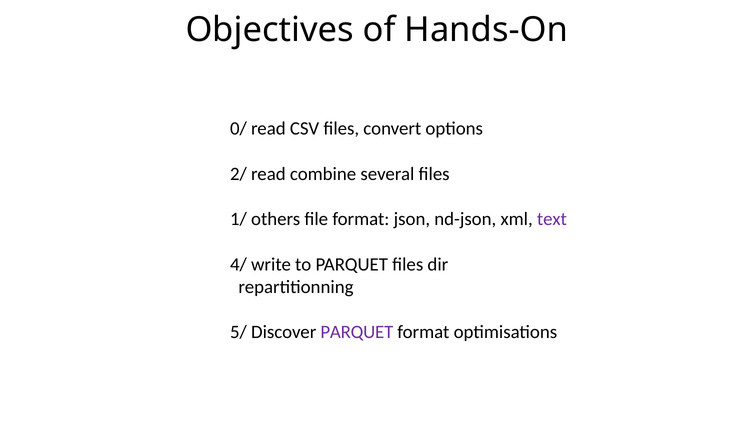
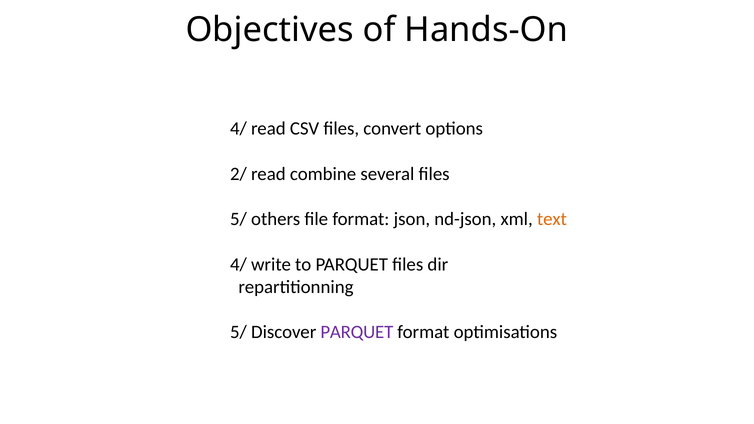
0/: 0/ -> 4/ (238, 129)
1/: 1/ -> 5/ (238, 219)
text colour: purple -> orange (552, 219)
